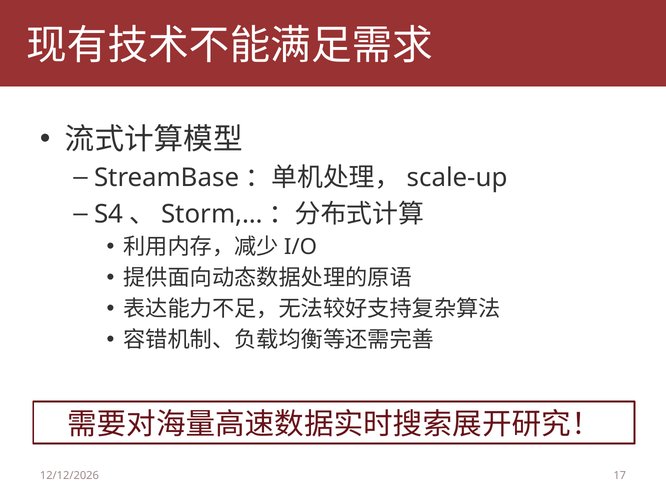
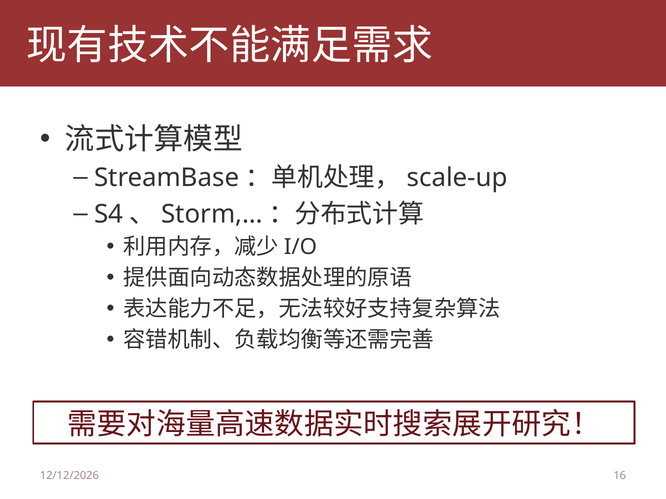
17: 17 -> 16 (620, 476)
